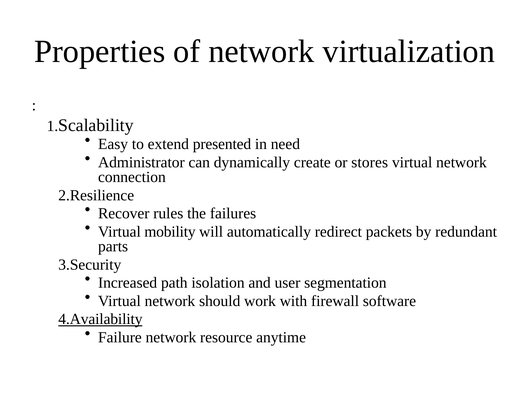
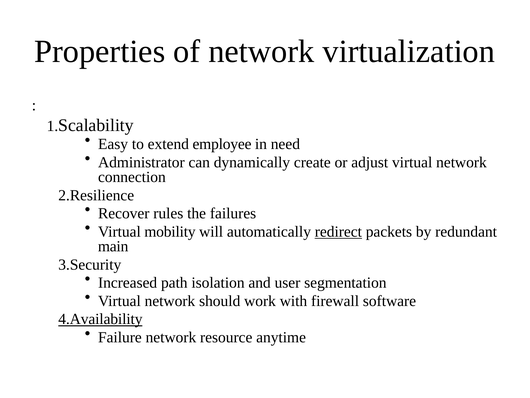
presented: presented -> employee (222, 144)
stores: stores -> adjust (370, 162)
redirect underline: none -> present (338, 231)
parts: parts -> main (113, 246)
